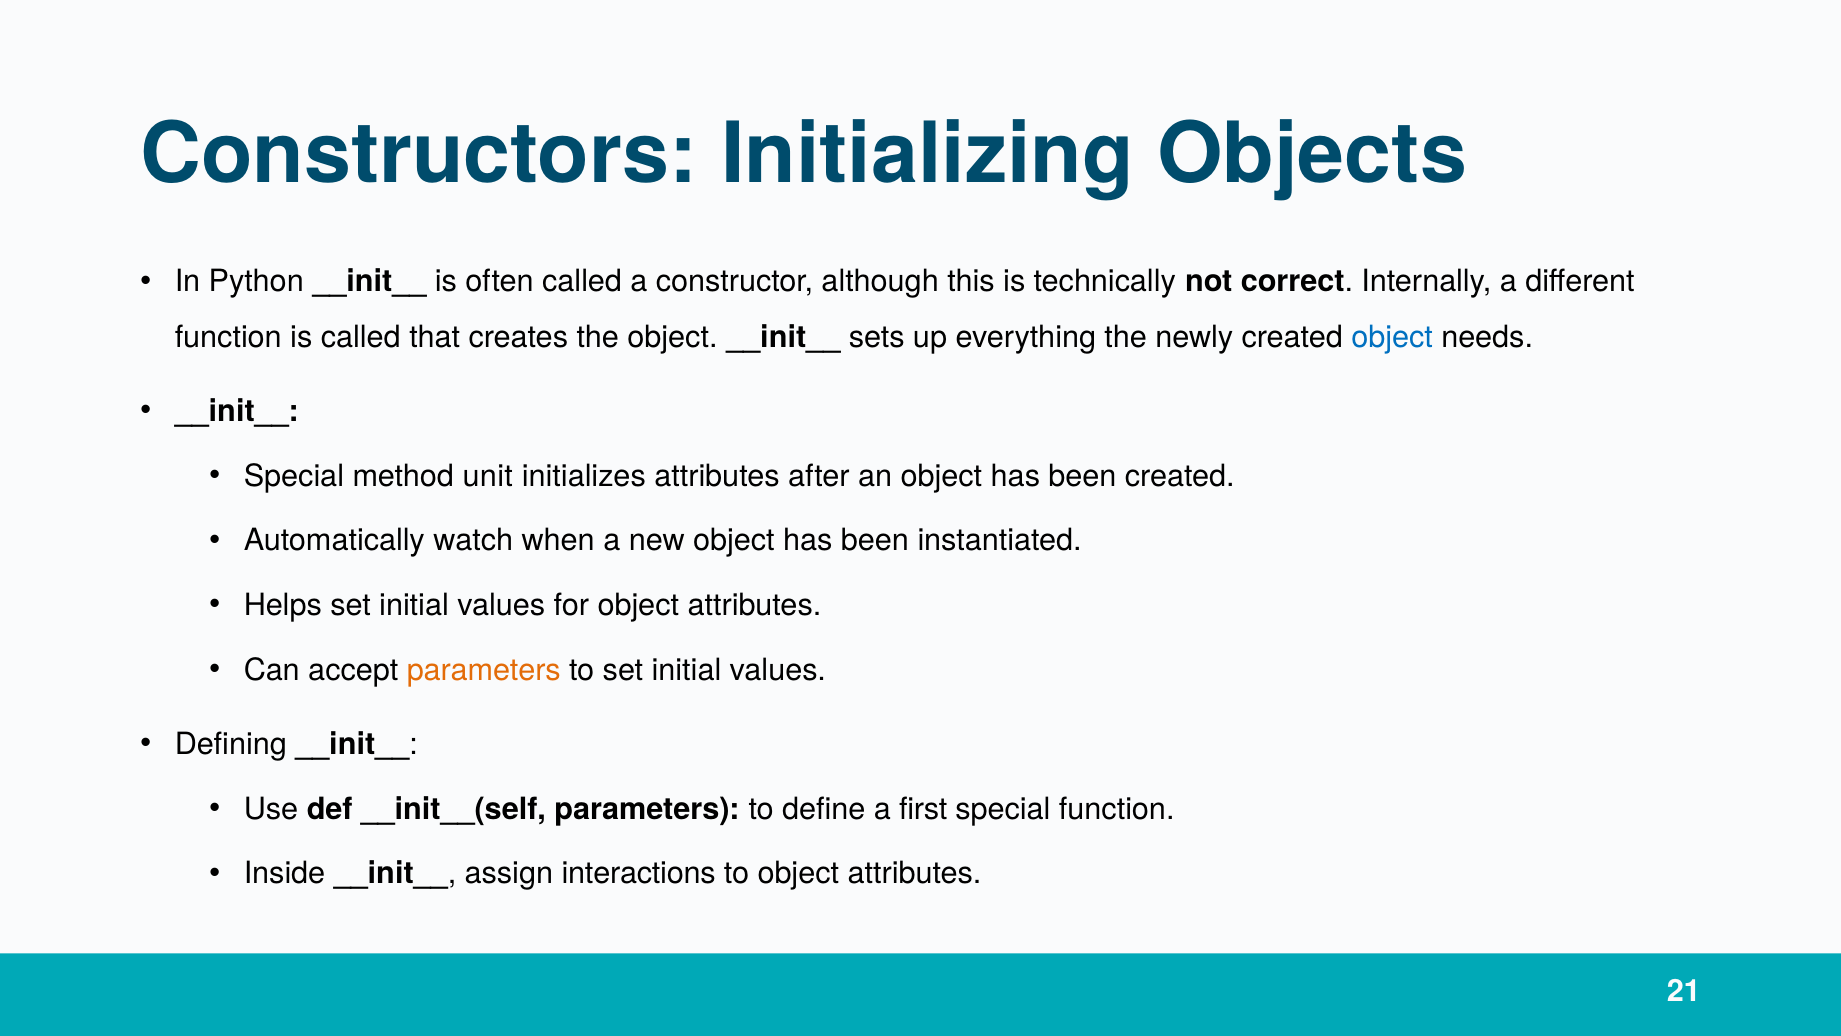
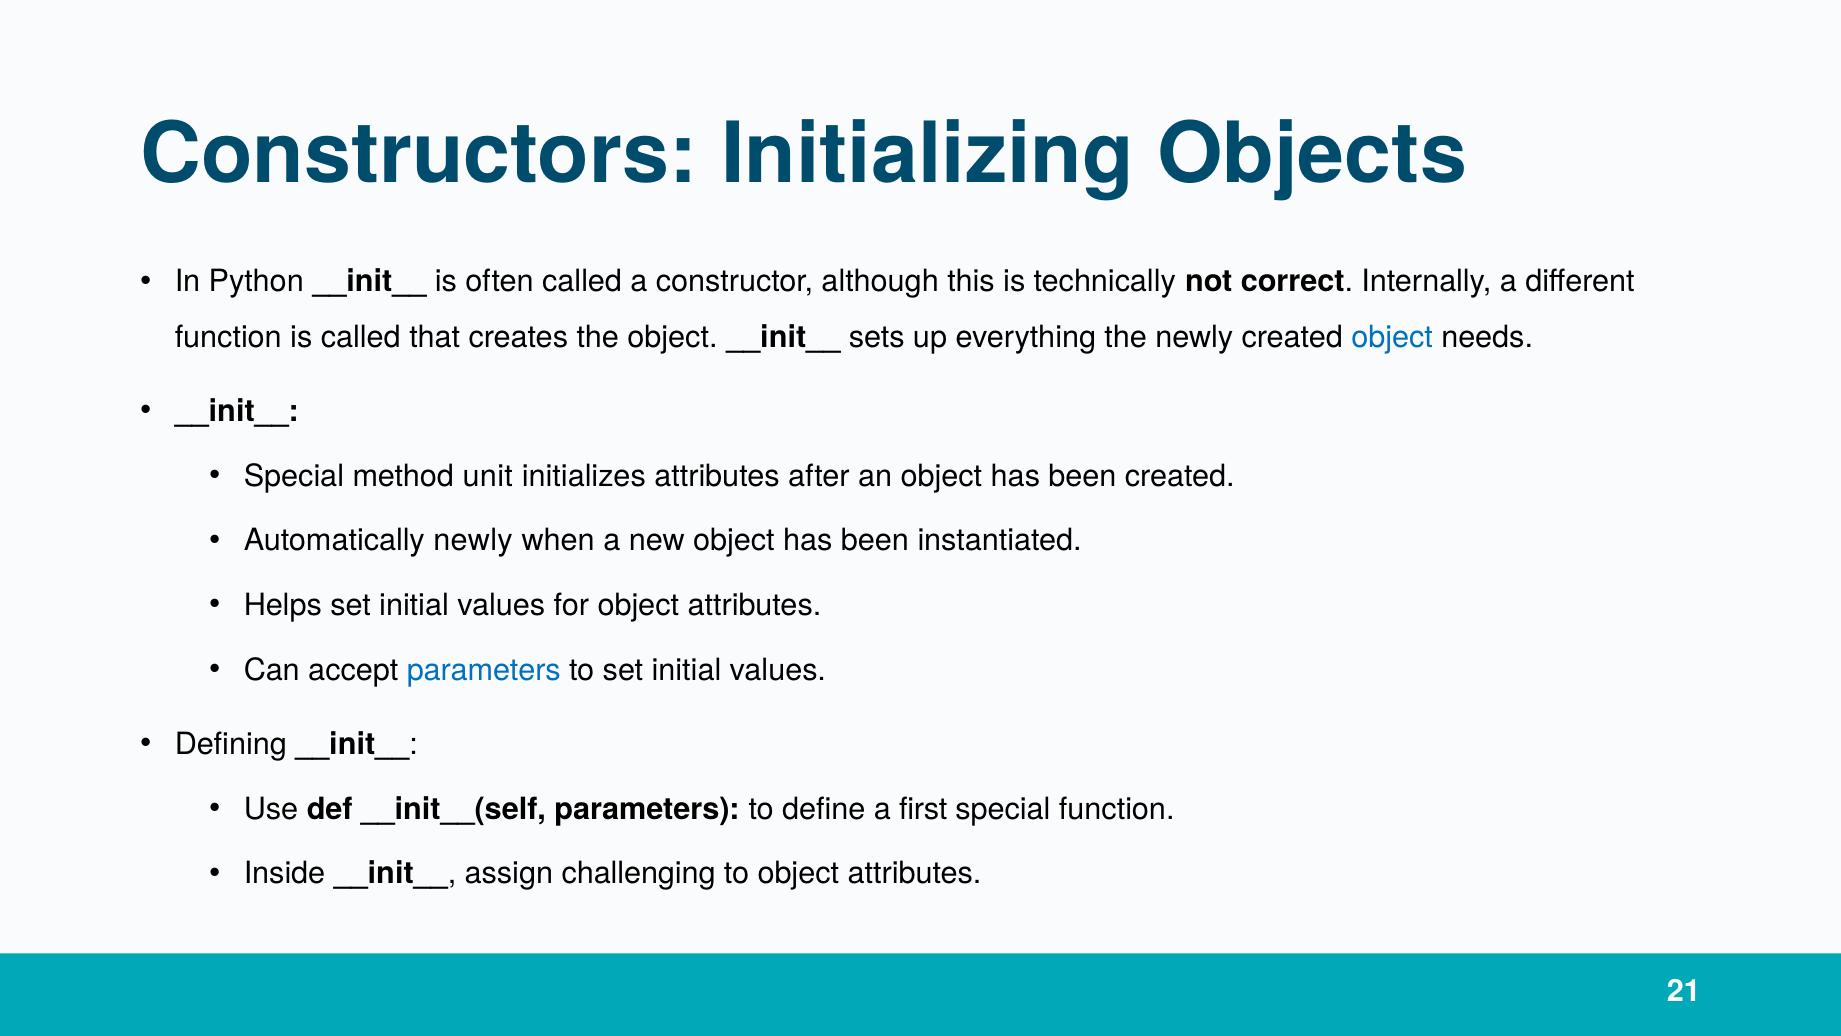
Automatically watch: watch -> newly (473, 540)
parameters colour: orange -> blue (484, 670)
interactions: interactions -> challenging (639, 874)
